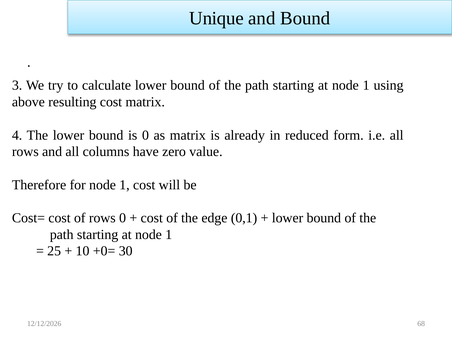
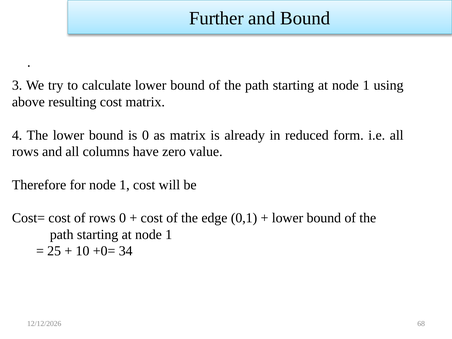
Unique: Unique -> Further (216, 18)
30: 30 -> 34 (126, 251)
